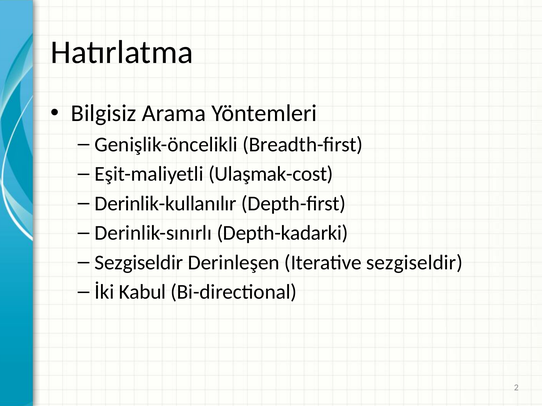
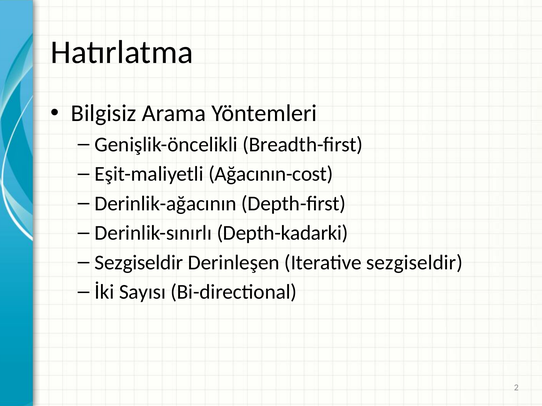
Ulaşmak-cost: Ulaşmak-cost -> Ağacının-cost (271, 174)
Derinlik-kullanılır: Derinlik-kullanılır -> Derinlik-ağacının (166, 204)
Kabul: Kabul -> Sayısı (142, 292)
